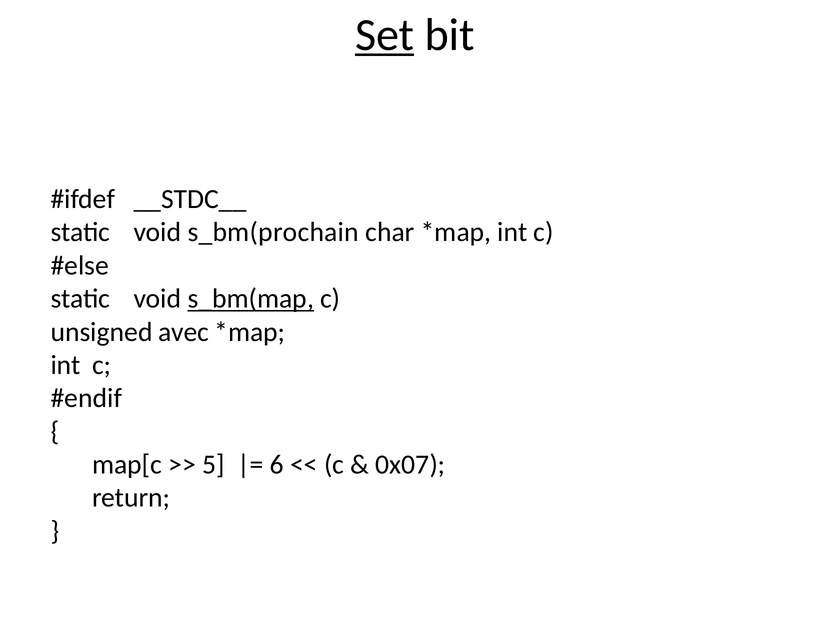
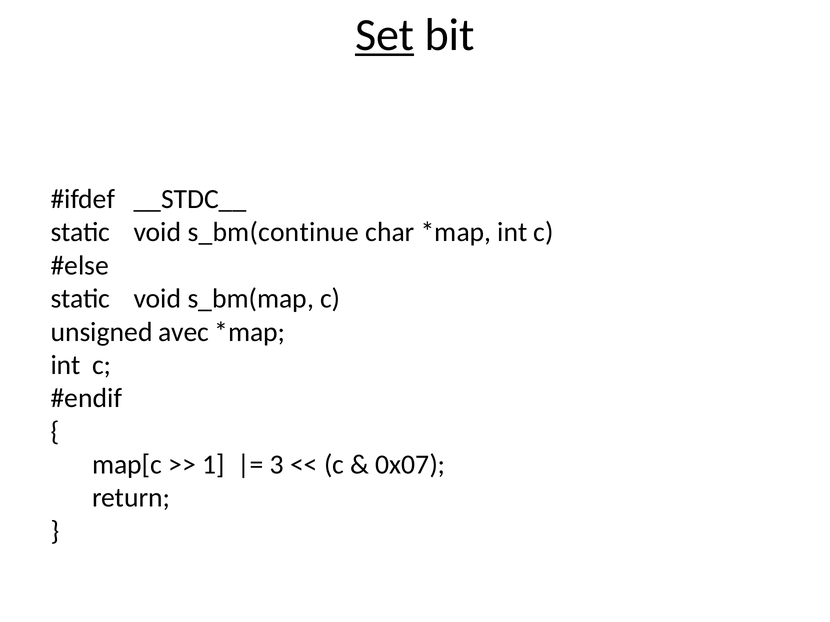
s_bm(prochain: s_bm(prochain -> s_bm(continue (273, 233)
s_bm(map underline: present -> none (251, 299)
5: 5 -> 1 (213, 465)
6: 6 -> 3 (277, 465)
